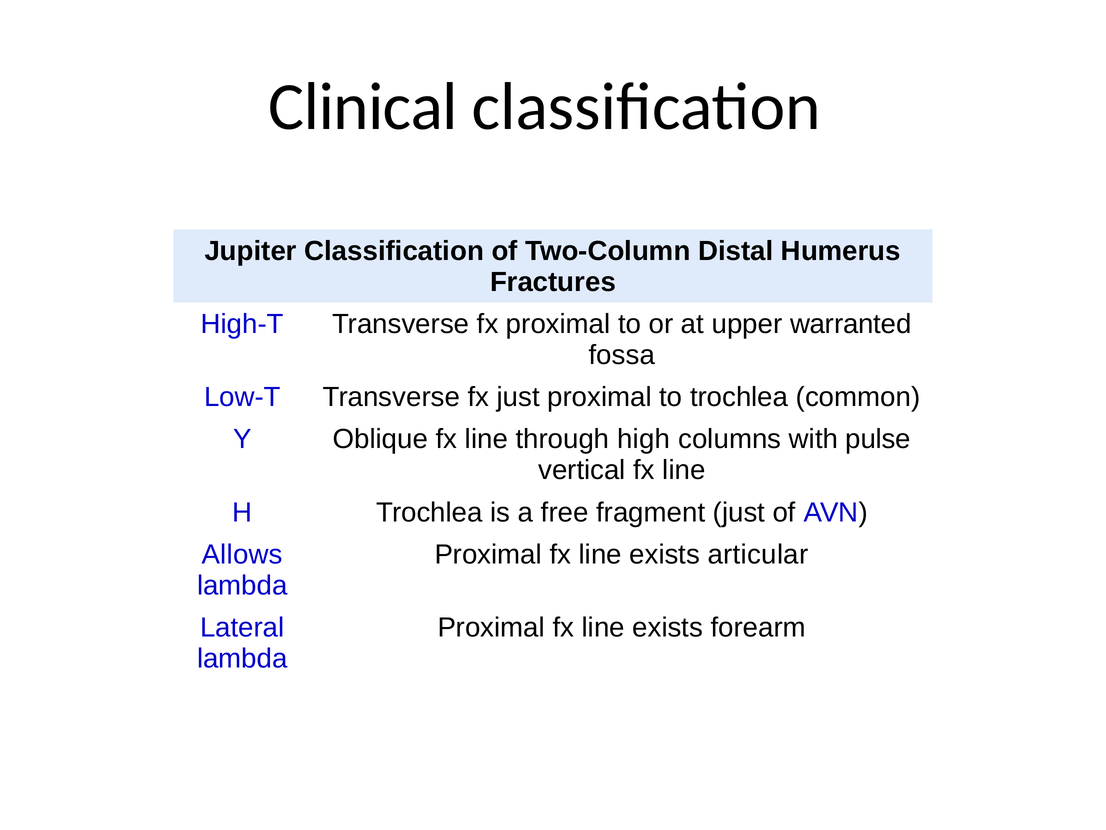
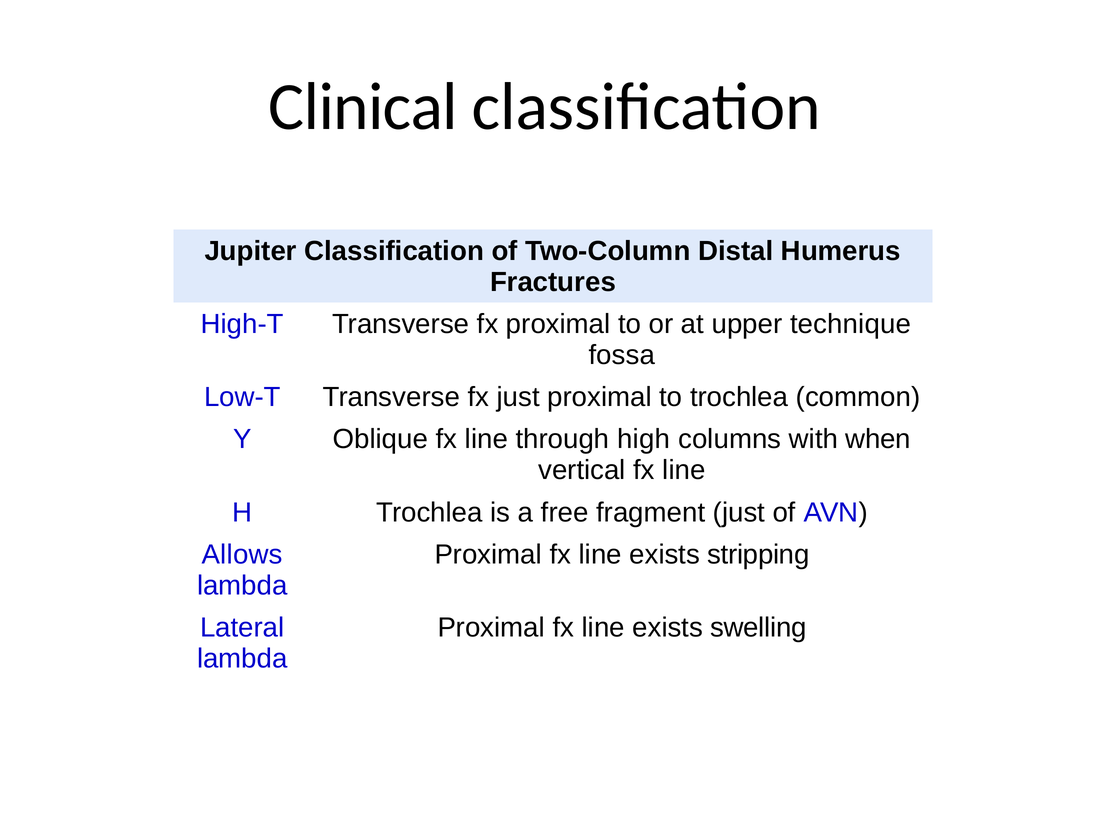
warranted: warranted -> technique (851, 324)
pulse: pulse -> when (878, 439)
articular: articular -> stripping (758, 554)
forearm: forearm -> swelling (758, 627)
